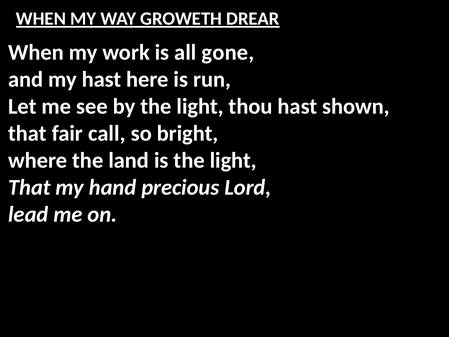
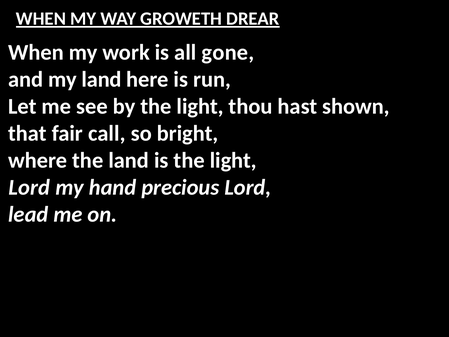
my hast: hast -> land (102, 79)
That: That -> Lord (29, 187)
